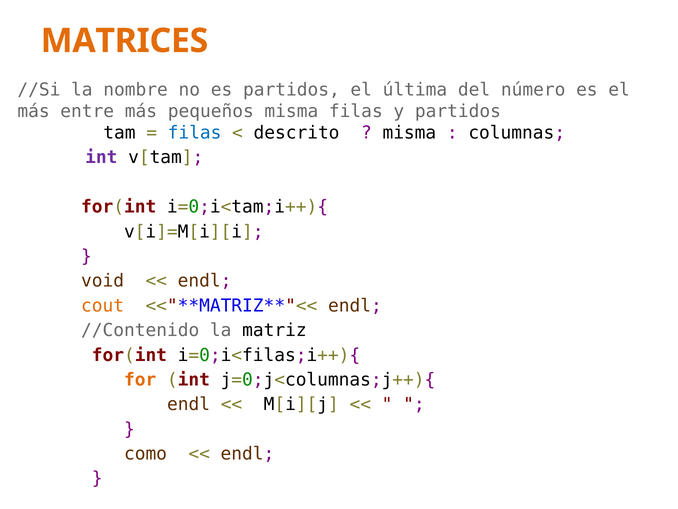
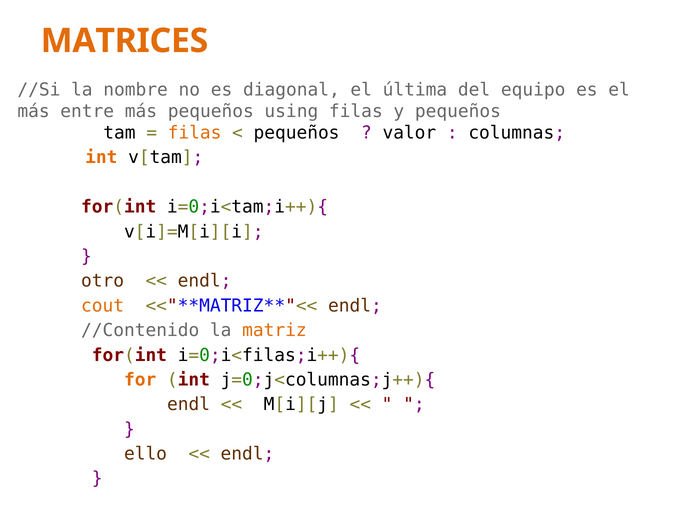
es partidos: partidos -> diagonal (291, 90)
número: número -> equipo (533, 90)
pequeños misma: misma -> using (291, 111)
y partidos: partidos -> pequeños (458, 111)
filas colour: blue -> orange (195, 133)
descrito: descrito -> pequeños (297, 133)
misma: misma -> valor (409, 133)
int colour: purple -> orange (101, 157)
void: void -> otro (103, 281)
matriz colour: black -> orange (274, 330)
como: como -> ello (146, 453)
